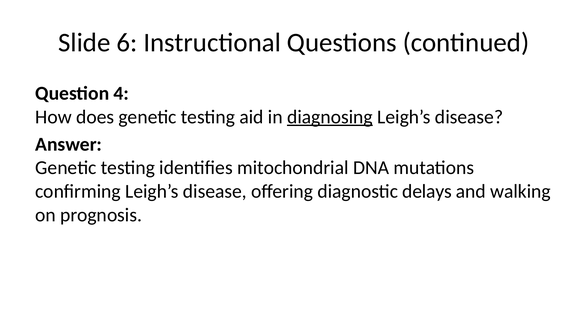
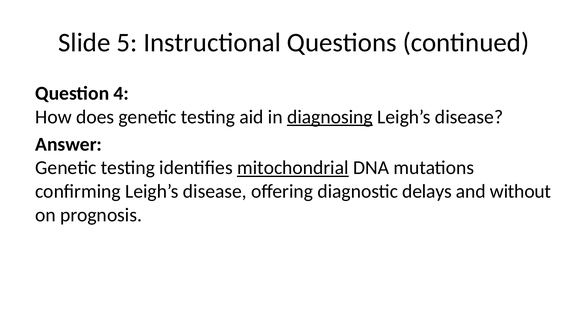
6: 6 -> 5 (127, 43)
mitochondrial underline: none -> present (293, 168)
walking: walking -> without (521, 191)
